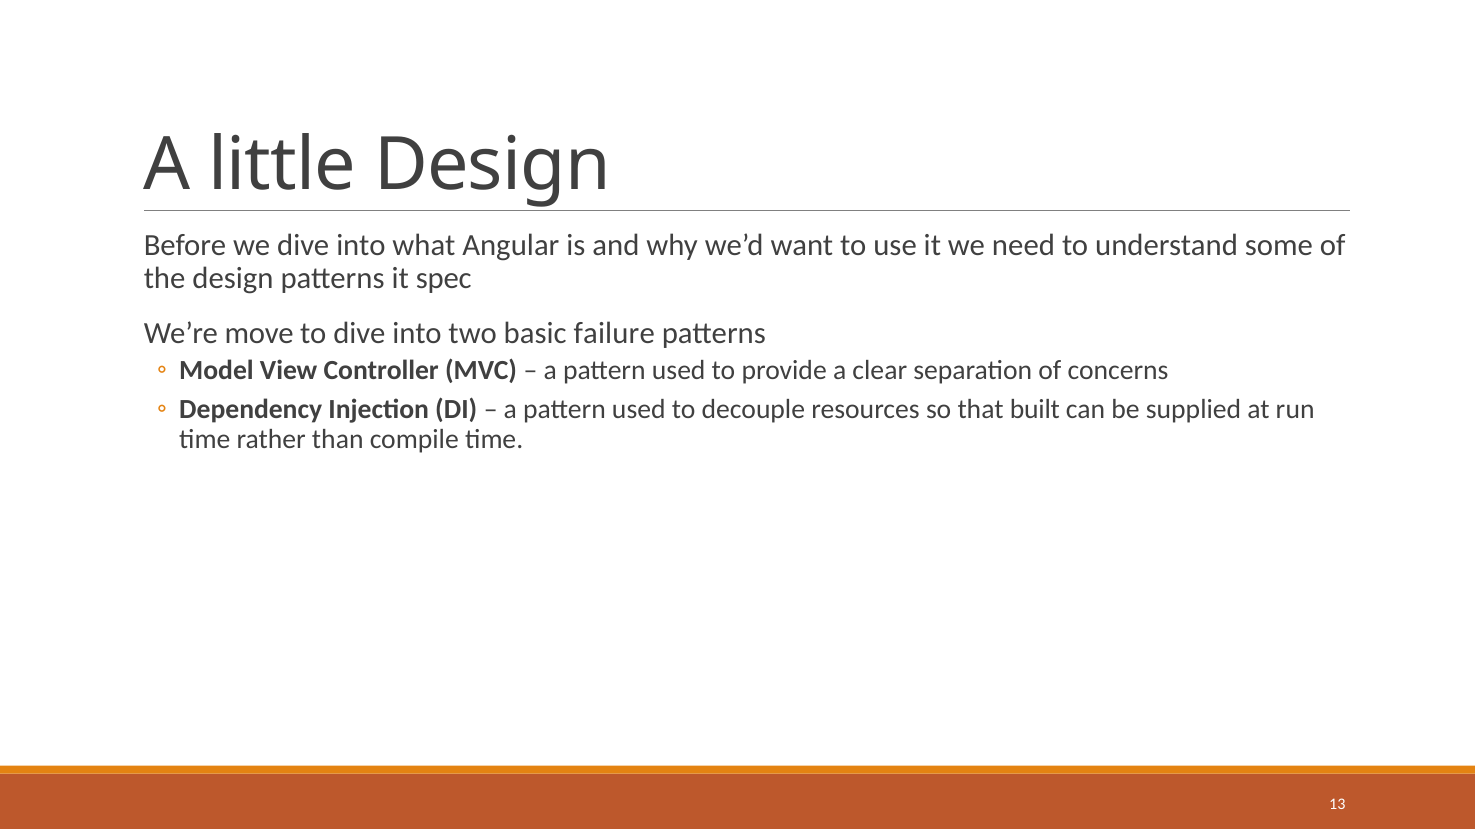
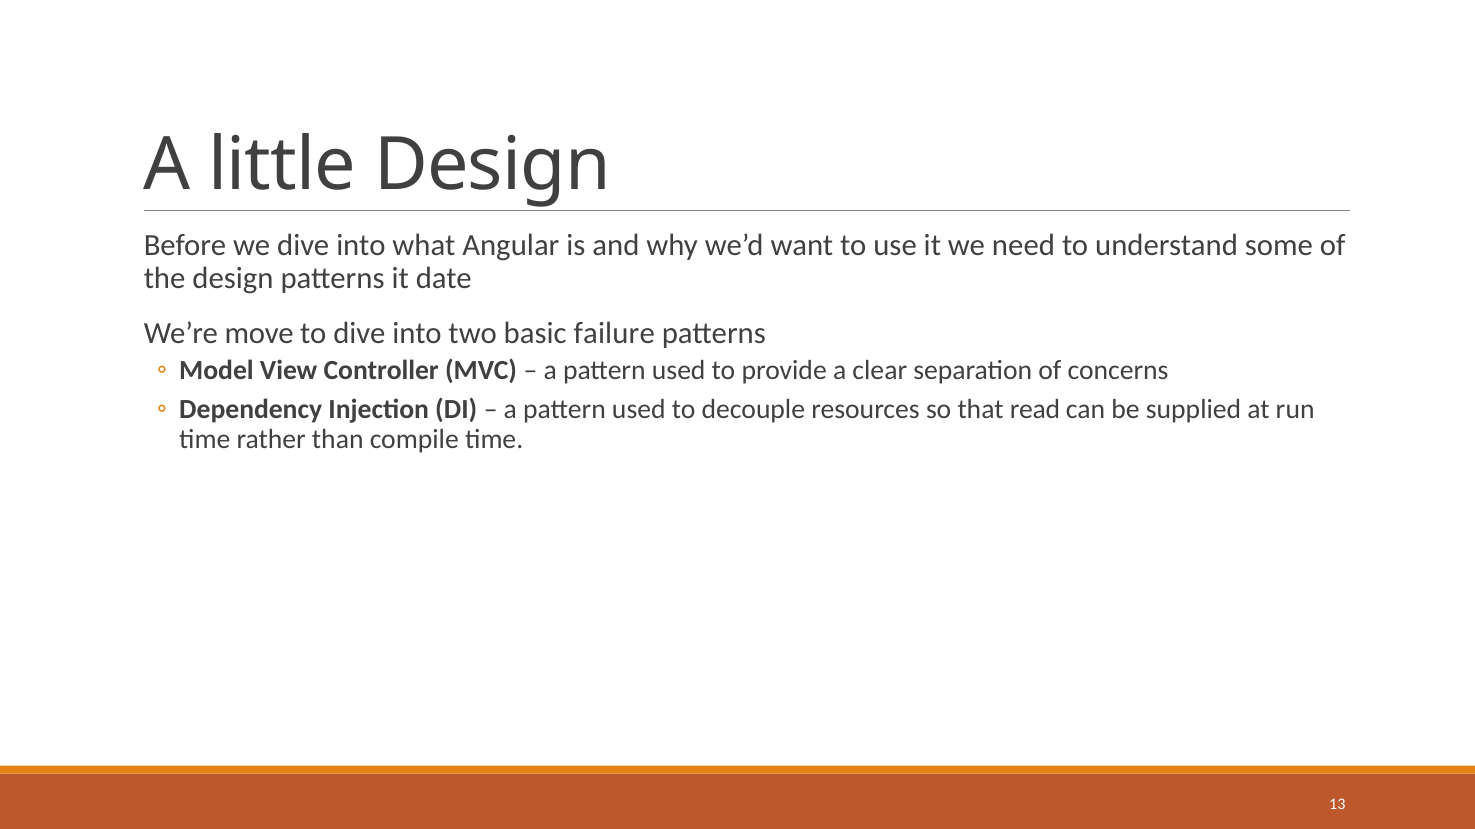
spec: spec -> date (444, 278)
built: built -> read (1035, 410)
